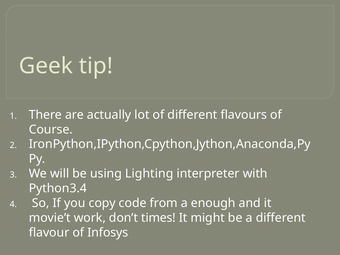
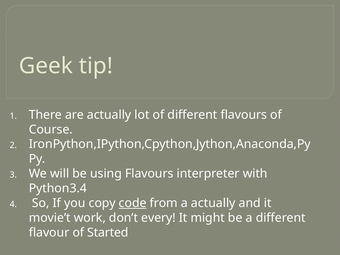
using Lighting: Lighting -> Flavours (149, 174)
code underline: none -> present (133, 203)
a enough: enough -> actually (213, 203)
times: times -> every (158, 218)
Infosys: Infosys -> Started (108, 233)
